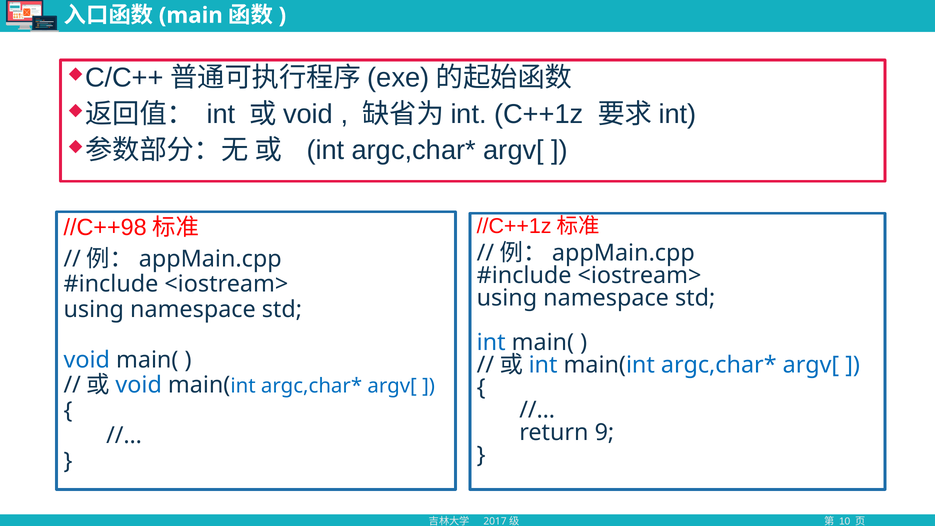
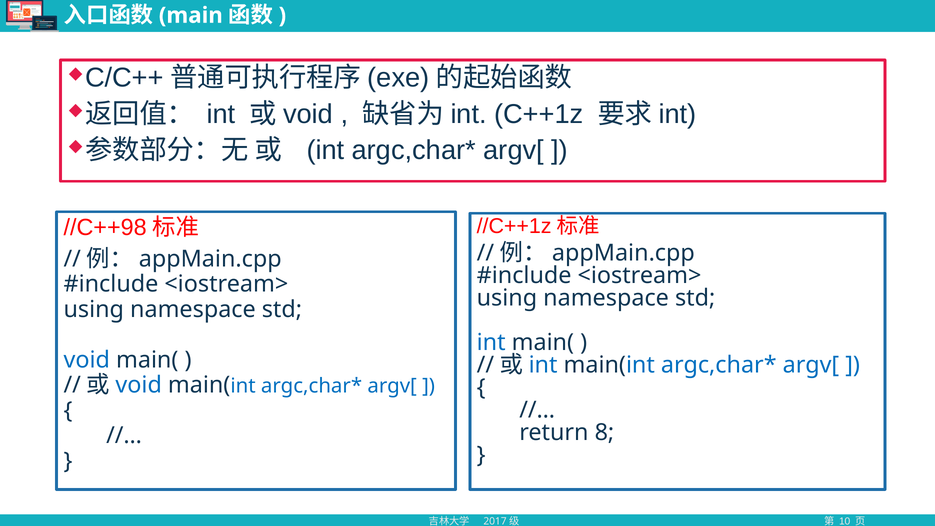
9: 9 -> 8 (604, 432)
